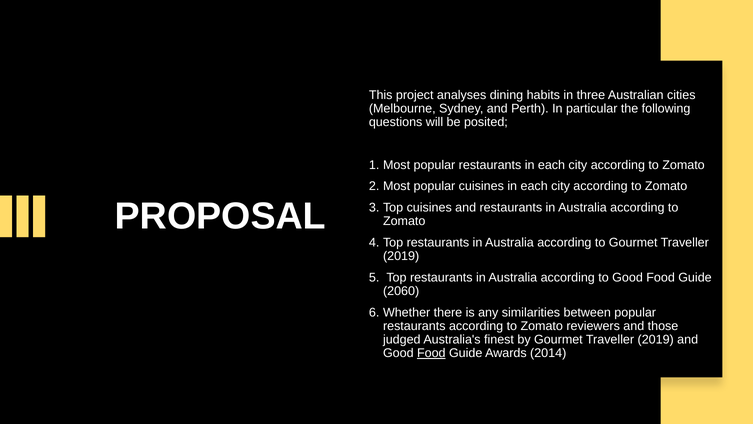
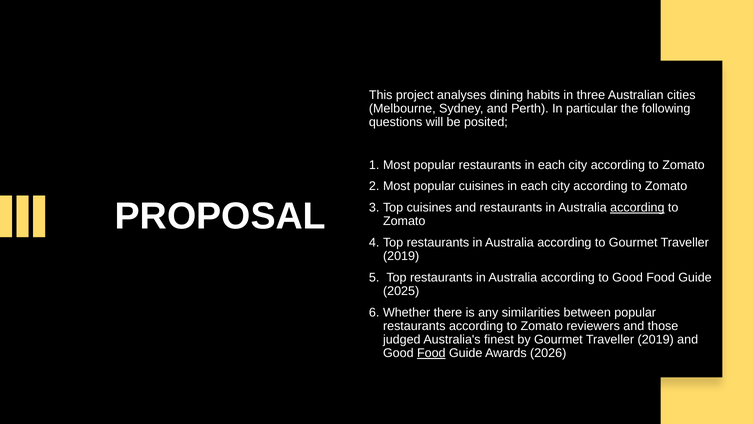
according underline: none -> present (637, 207)
2060: 2060 -> 2025 (401, 291)
2014: 2014 -> 2026 (548, 353)
